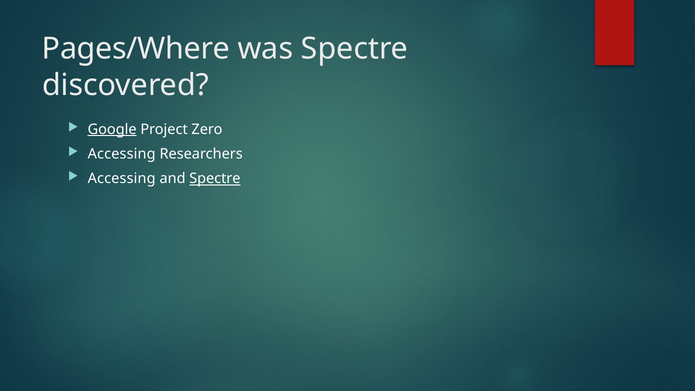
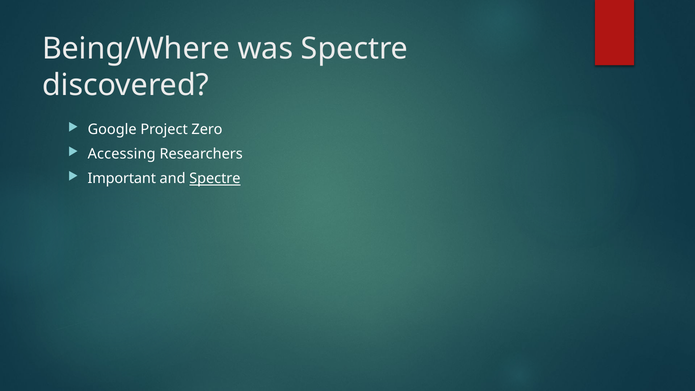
Pages/Where: Pages/Where -> Being/Where (136, 49)
Google underline: present -> none (112, 129)
Accessing: Accessing -> Important (122, 179)
